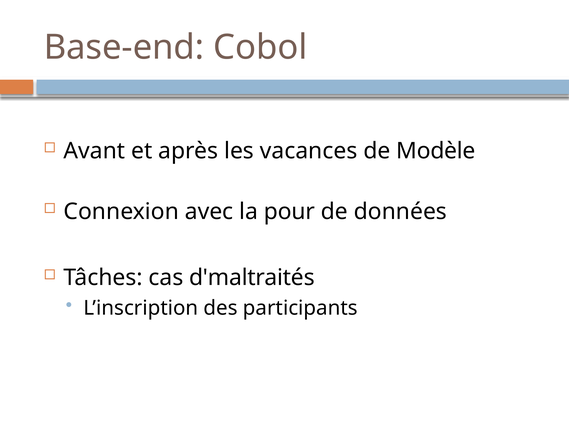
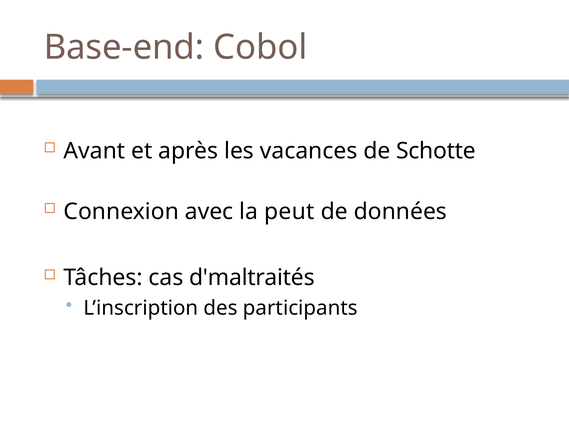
Modèle: Modèle -> Schotte (436, 151)
pour: pour -> peut (289, 211)
